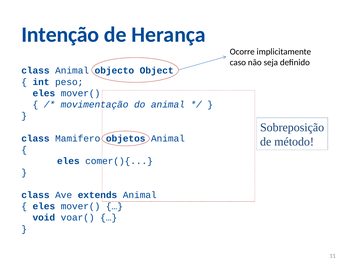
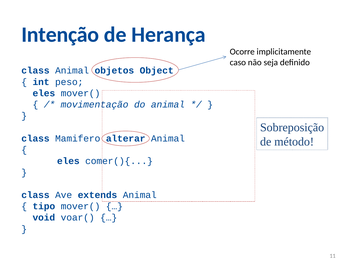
objecto: objecto -> objetos (114, 71)
objetos: objetos -> alterar (126, 138)
eles: eles -> tipo (44, 206)
